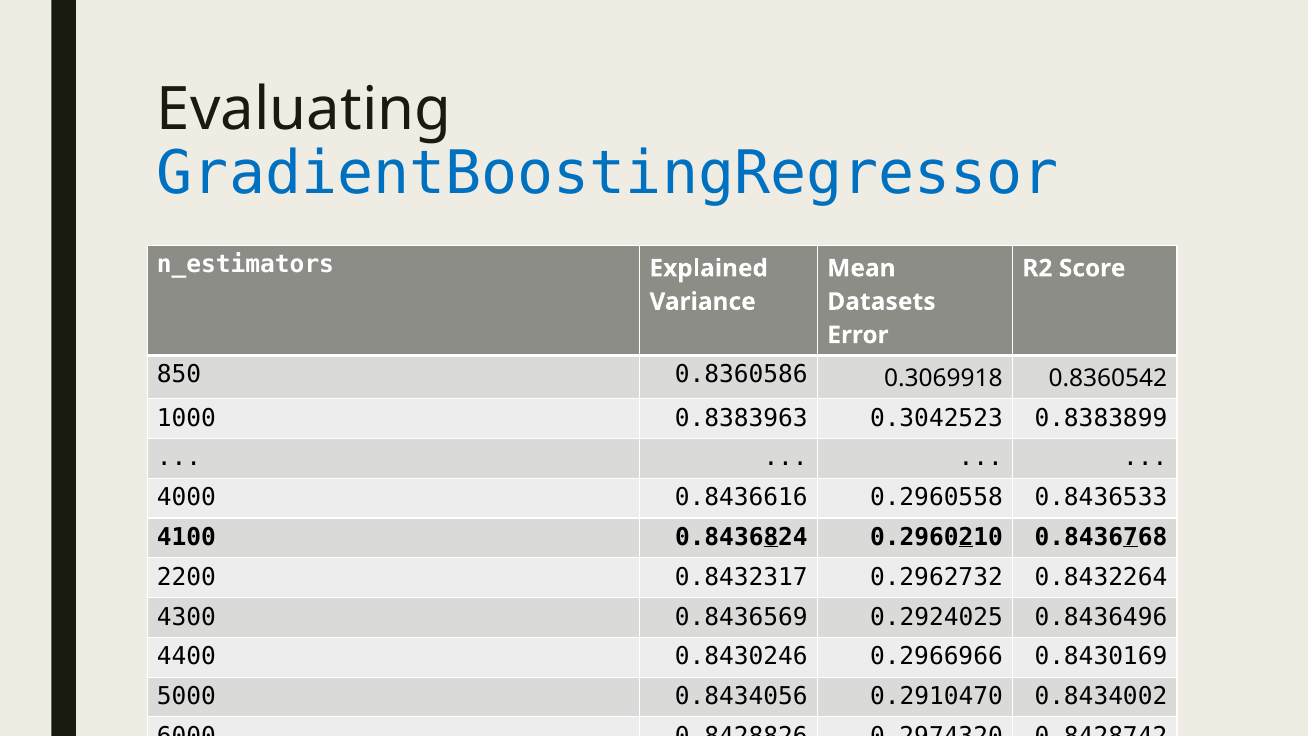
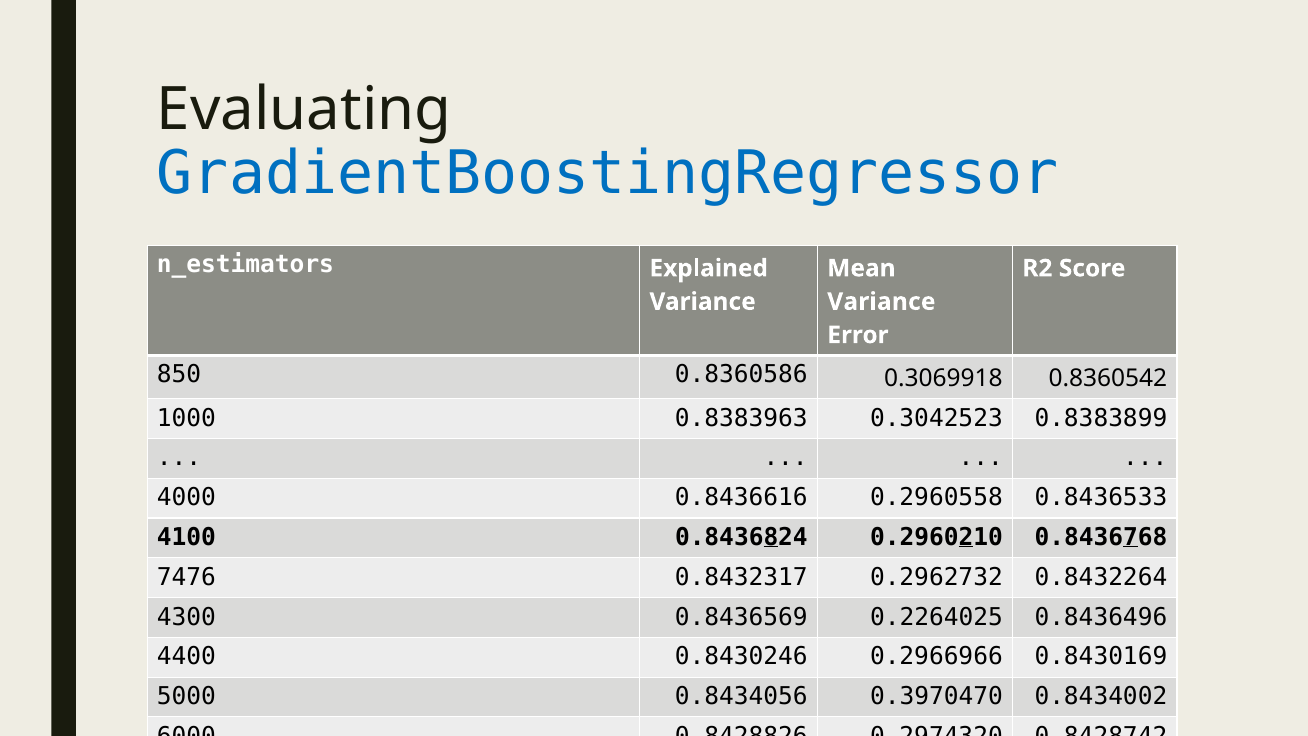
Datasets: Datasets -> Variance (881, 302)
2200: 2200 -> 7476 (186, 577)
0.2924025: 0.2924025 -> 0.2264025 (936, 617)
0.2910470: 0.2910470 -> 0.3970470 (936, 696)
